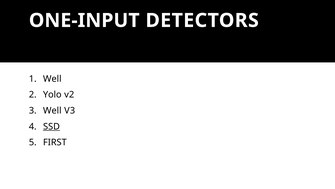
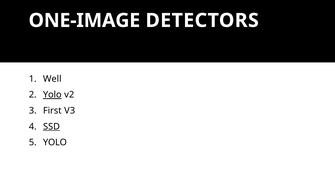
ONE-INPUT: ONE-INPUT -> ONE-IMAGE (84, 20)
Yolo underline: none -> present (52, 94)
Well: Well -> First (52, 110)
FIRST: FIRST -> YOLO (55, 142)
